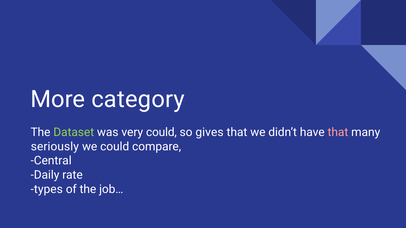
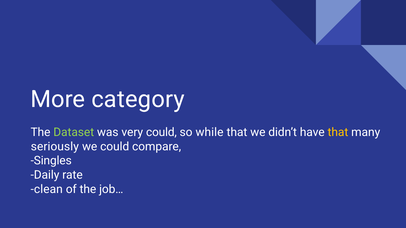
gives: gives -> while (210, 133)
that colour: pink -> yellow (338, 133)
Central: Central -> Singles (51, 161)
types: types -> clean (47, 189)
